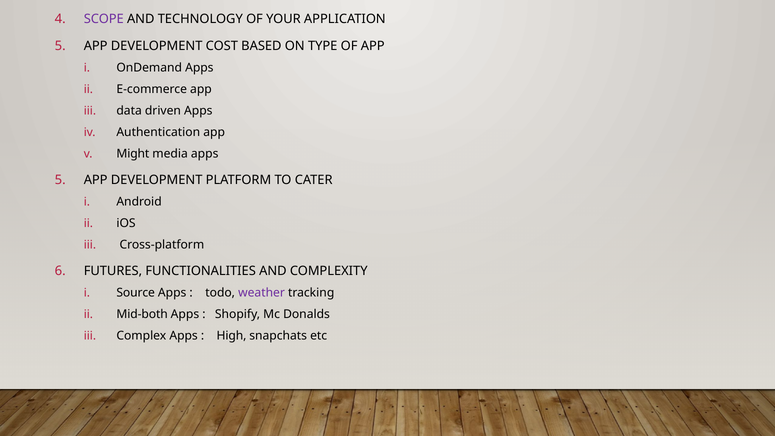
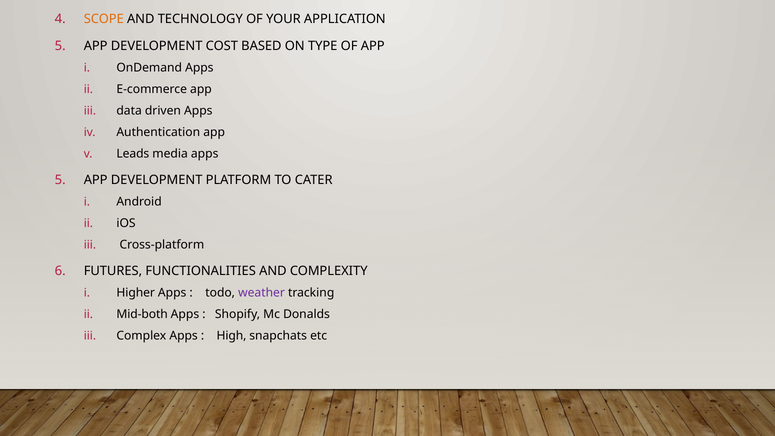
SCOPE colour: purple -> orange (104, 19)
Might: Might -> Leads (133, 153)
Source: Source -> Higher (136, 293)
